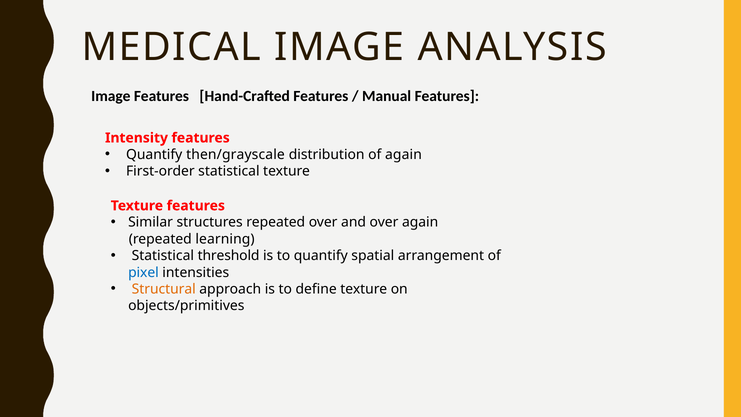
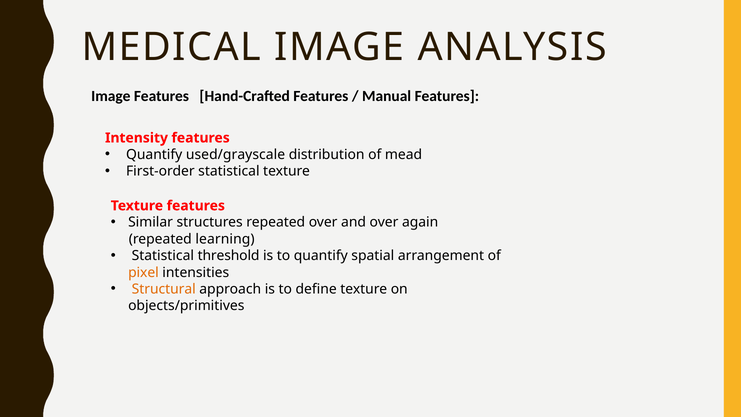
then/grayscale: then/grayscale -> used/grayscale (236, 154)
of again: again -> mead (404, 154)
pixel colour: blue -> orange (143, 272)
